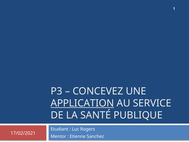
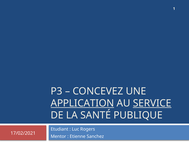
SERVICE underline: none -> present (152, 103)
